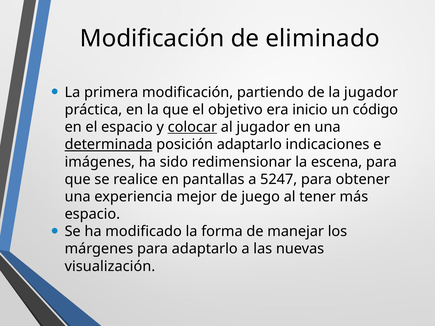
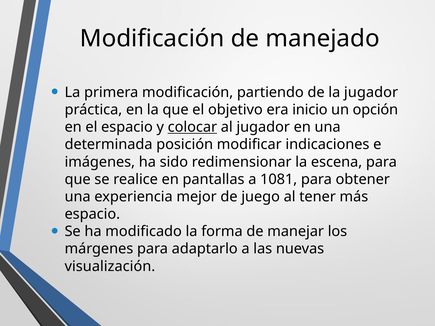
eliminado: eliminado -> manejado (323, 39)
código: código -> opción (375, 110)
determinada underline: present -> none (109, 145)
posición adaptarlo: adaptarlo -> modificar (249, 145)
5247: 5247 -> 1081 (279, 179)
